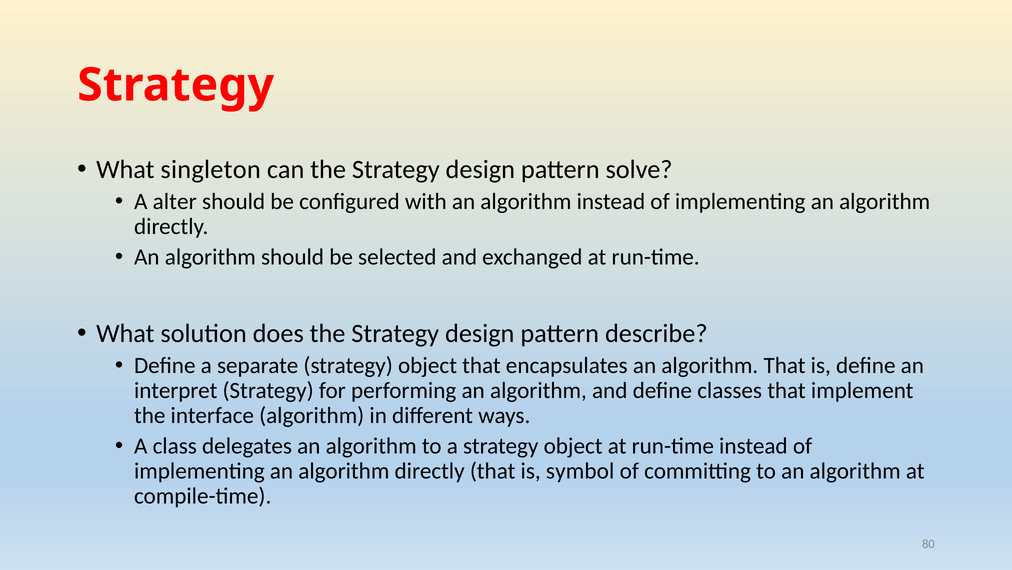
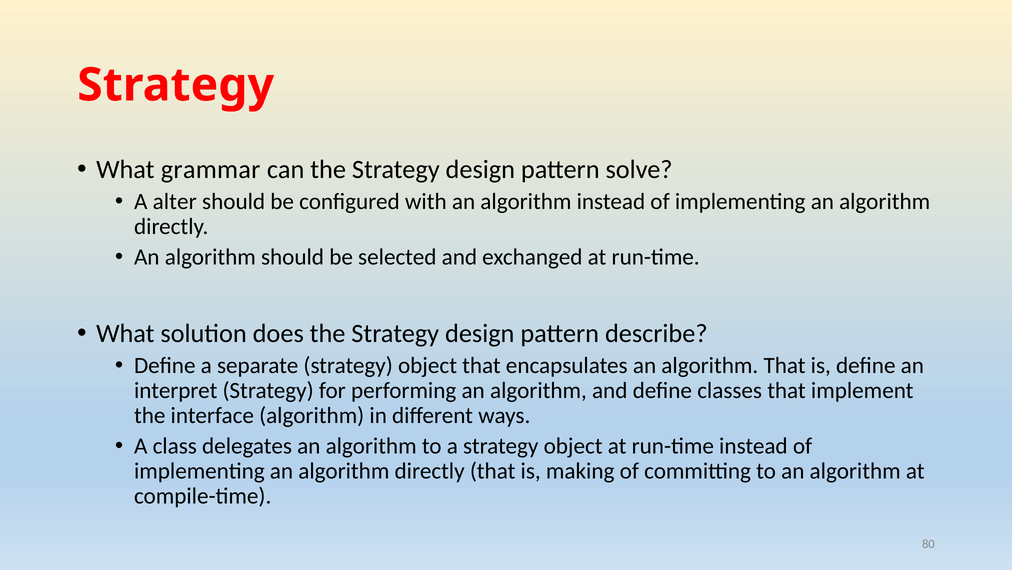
singleton: singleton -> grammar (211, 169)
symbol: symbol -> making (580, 470)
